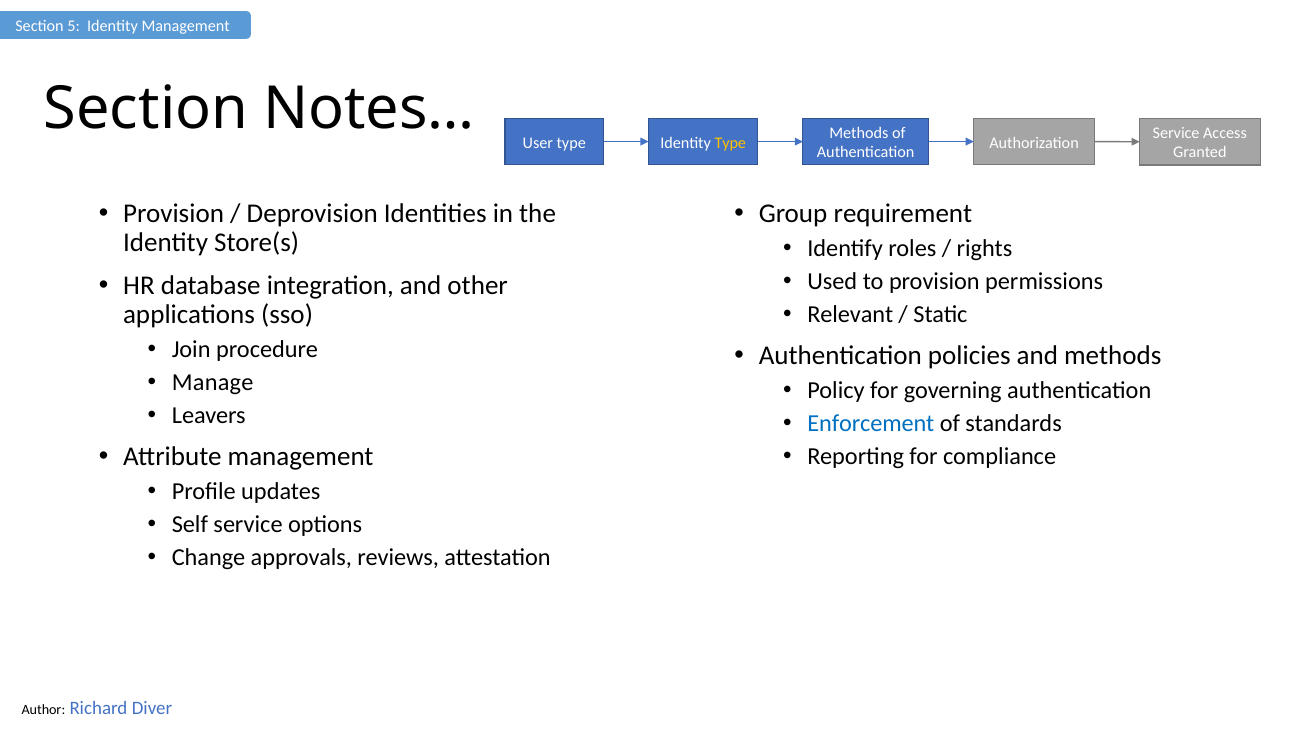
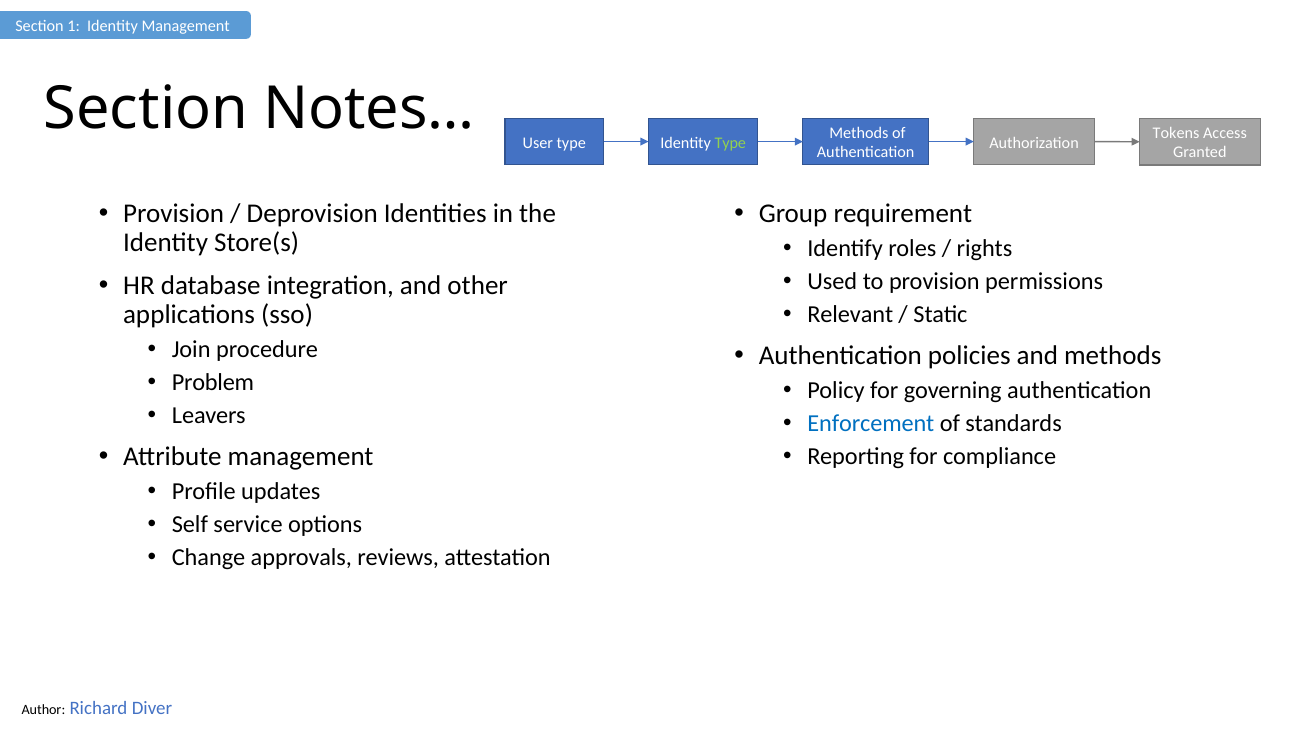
5: 5 -> 1 (74, 26)
Service: Service -> Tokens (1176, 133)
Type colour: yellow -> light green (730, 143)
Manage: Manage -> Problem (213, 382)
